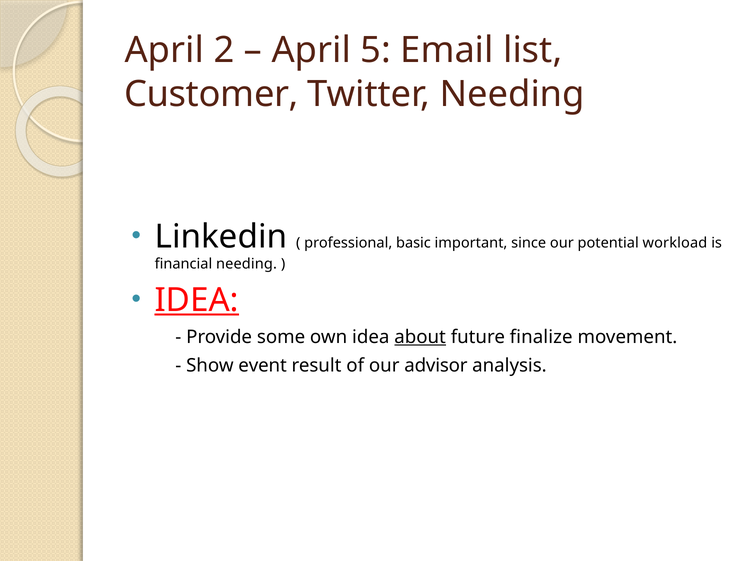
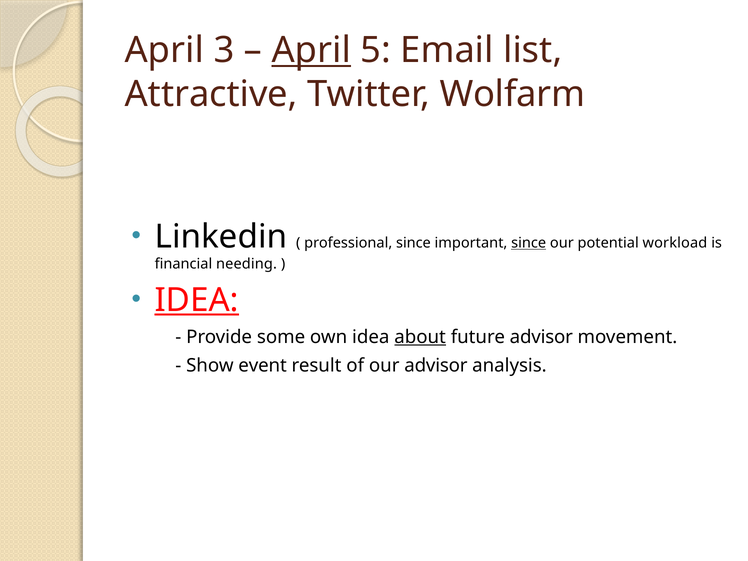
2: 2 -> 3 (224, 50)
April underline: none -> present (311, 50)
Customer: Customer -> Attractive (211, 94)
Twitter Needing: Needing -> Wolfarm (512, 94)
professional basic: basic -> since (413, 243)
since underline: none -> present (529, 243)
future finalize: finalize -> advisor (541, 337)
